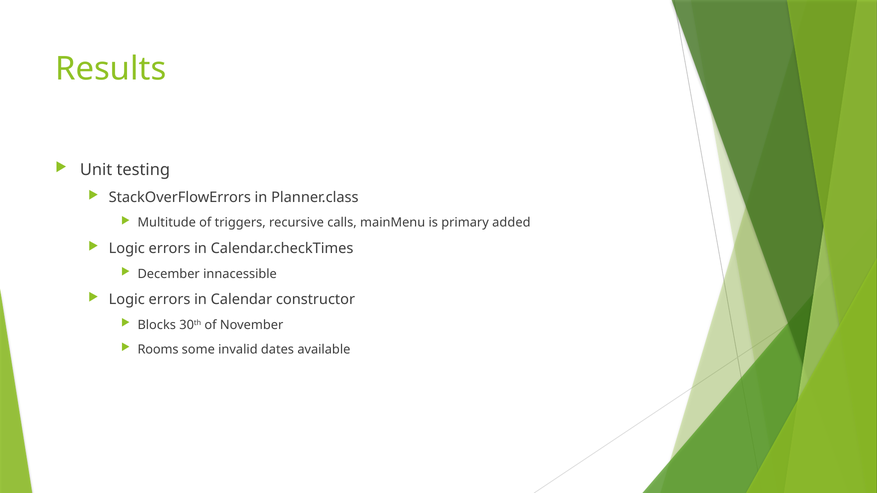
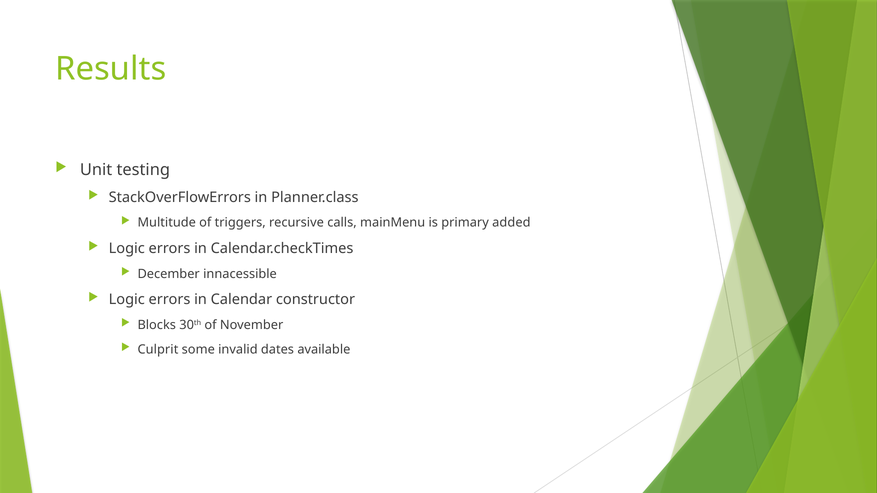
Rooms: Rooms -> Culprit (158, 350)
